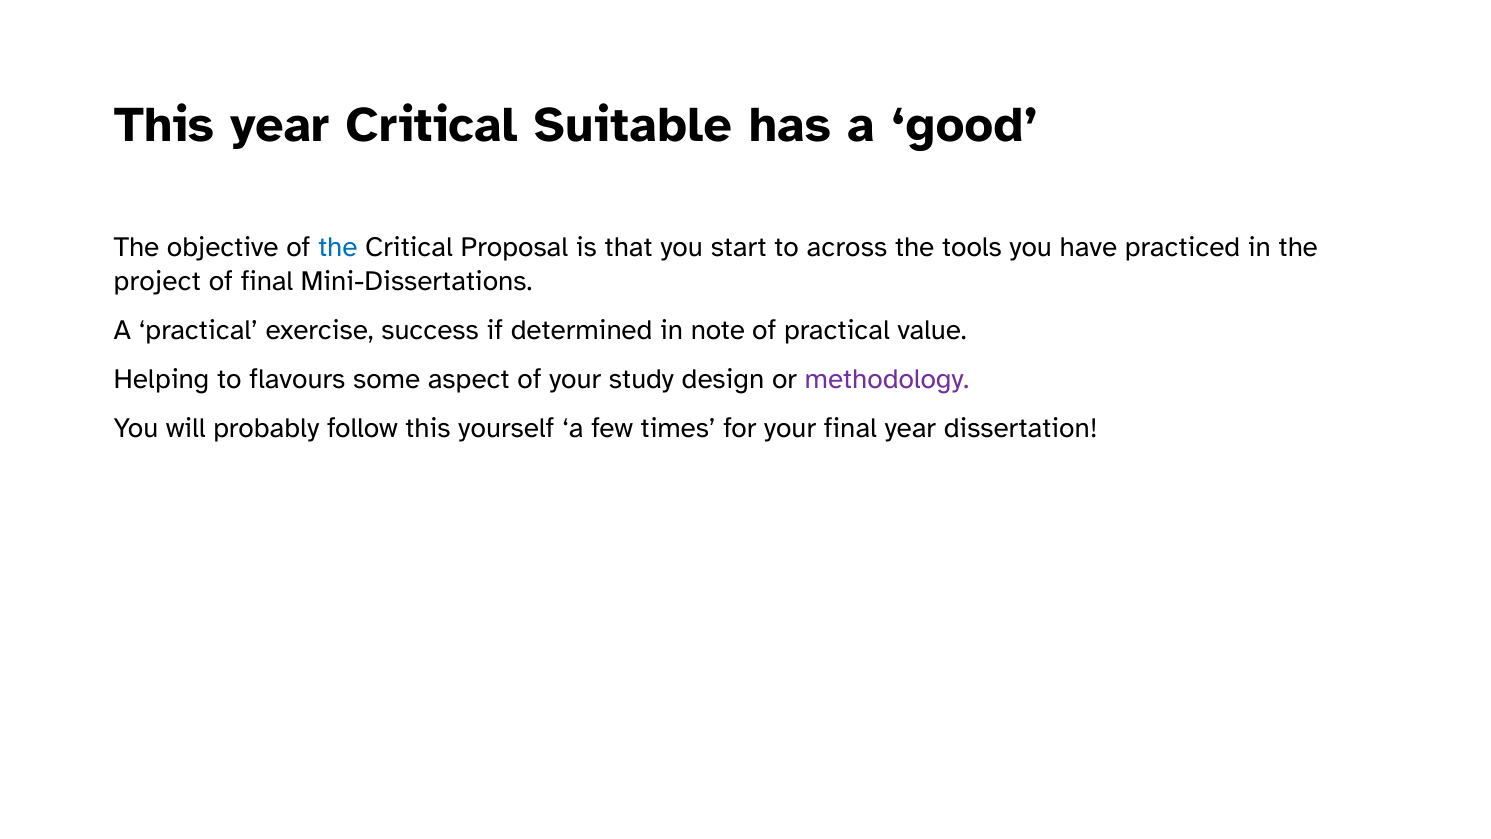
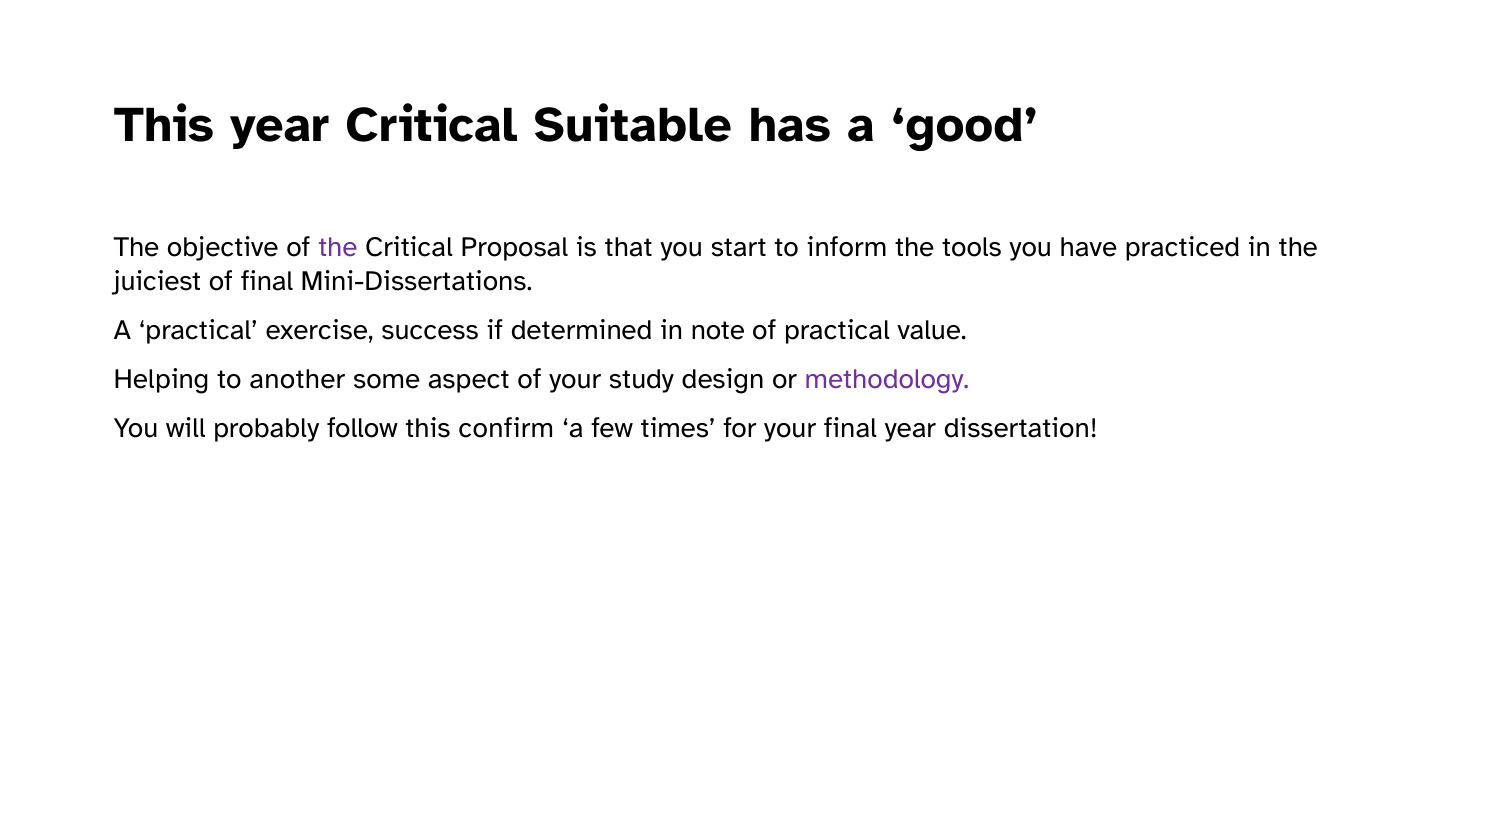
the colour: blue -> purple (338, 248)
across: across -> inform (847, 248)
project: project -> juiciest (157, 281)
flavours: flavours -> another (297, 379)
yourself: yourself -> confirm (506, 428)
